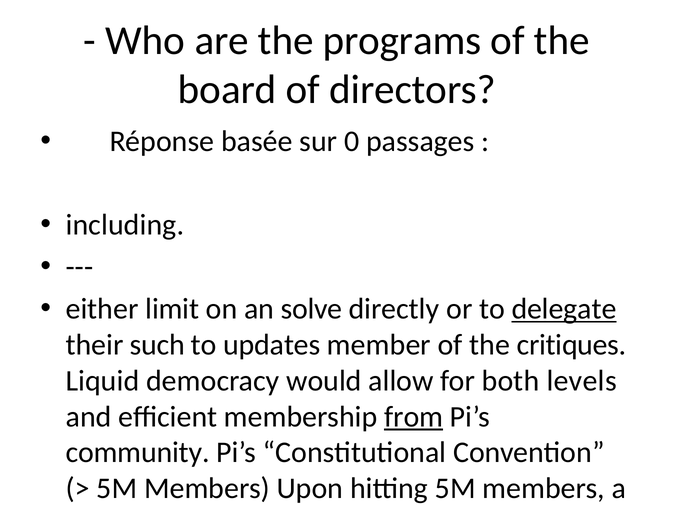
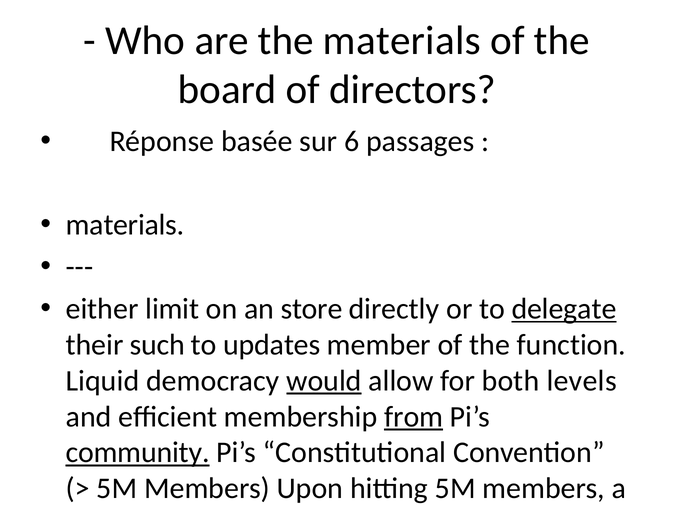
the programs: programs -> materials (402, 41)
0: 0 -> 6 (352, 141)
including: including -> materials (125, 225)
solve: solve -> store (312, 309)
critiques: critiques -> function (571, 345)
would underline: none -> present (324, 381)
community underline: none -> present (138, 453)
